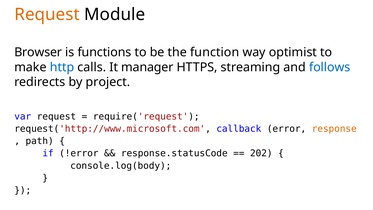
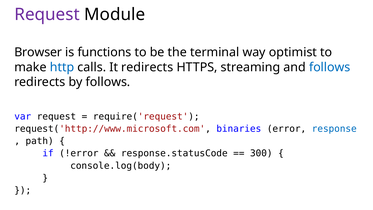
Request colour: orange -> purple (47, 14)
function: function -> terminal (215, 52)
It manager: manager -> redirects (147, 67)
by project: project -> follows (108, 82)
callback: callback -> binaries (239, 129)
response colour: orange -> blue (334, 129)
202: 202 -> 300 (261, 153)
